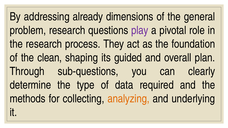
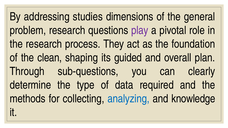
already: already -> studies (88, 17)
analyzing colour: orange -> blue (129, 99)
underlying: underlying -> knowledge (193, 99)
